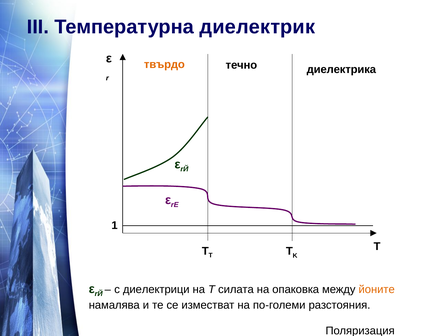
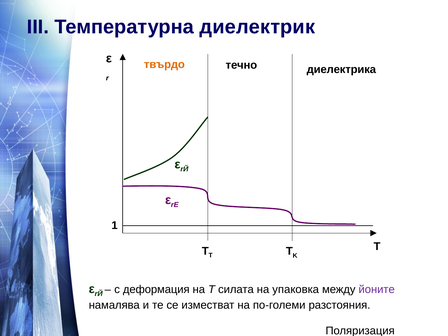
диелектрици: диелектрици -> деформация (156, 289)
опаковка: опаковка -> упаковка (296, 289)
йоните colour: orange -> purple (377, 289)
